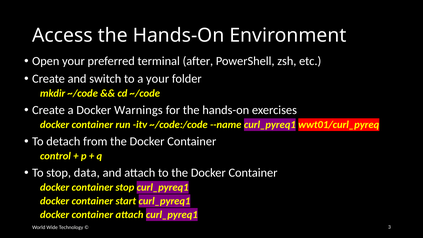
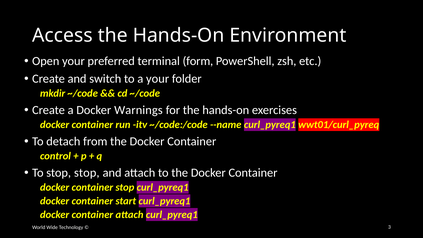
after: after -> form (198, 61)
stop data: data -> stop (87, 173)
